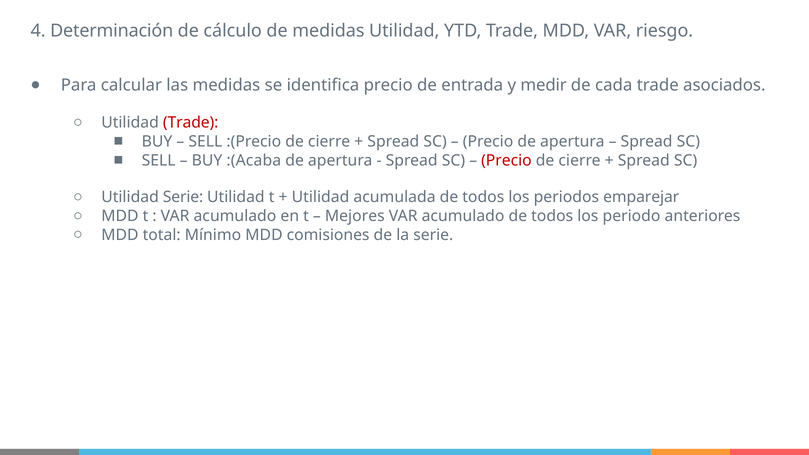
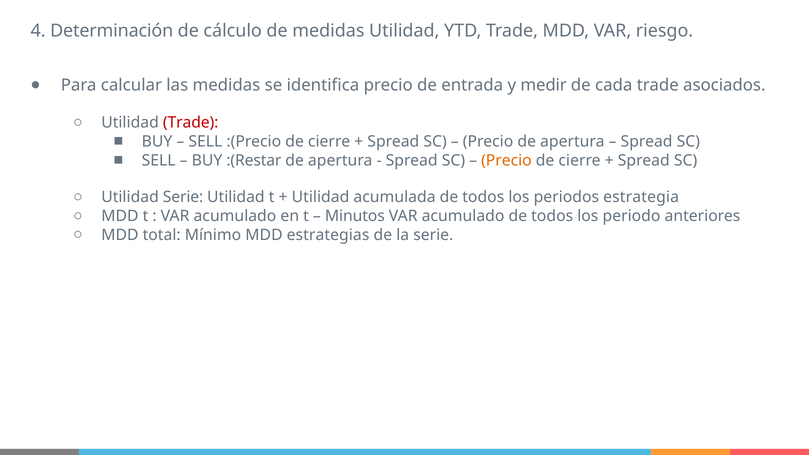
:(Acaba: :(Acaba -> :(Restar (254, 160)
Precio colour: red -> orange (506, 160)
emparejar: emparejar -> estrategia (641, 197)
Mejores: Mejores -> Minutos (355, 216)
comisiones: comisiones -> estrategias (328, 235)
